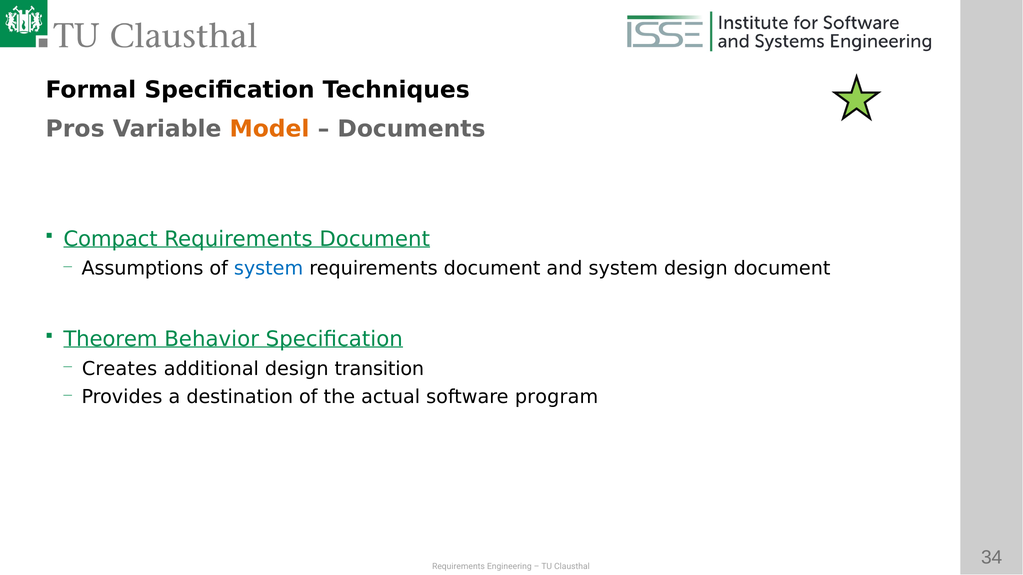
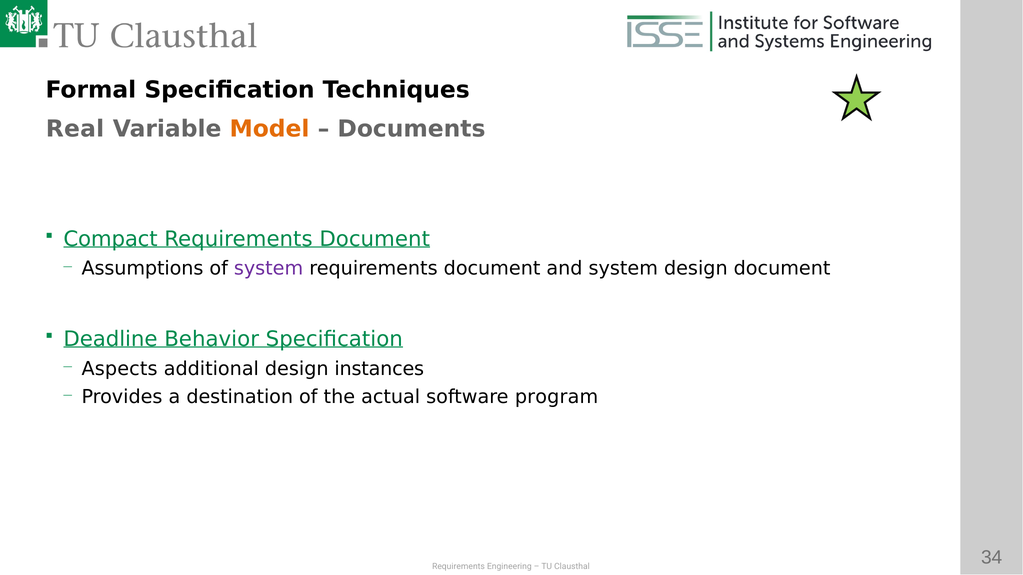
Pros: Pros -> Real (75, 129)
system colour: blue -> purple (269, 269)
Theorem: Theorem -> Deadline (110, 340)
Creates: Creates -> Aspects (120, 369)
transition: transition -> instances (379, 369)
